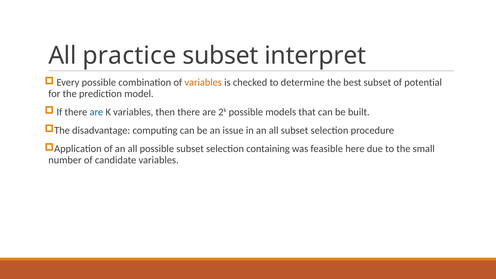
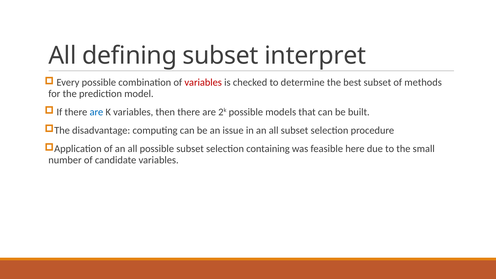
practice: practice -> defining (130, 56)
variables colour: orange -> red (203, 82)
potential: potential -> methods (423, 82)
